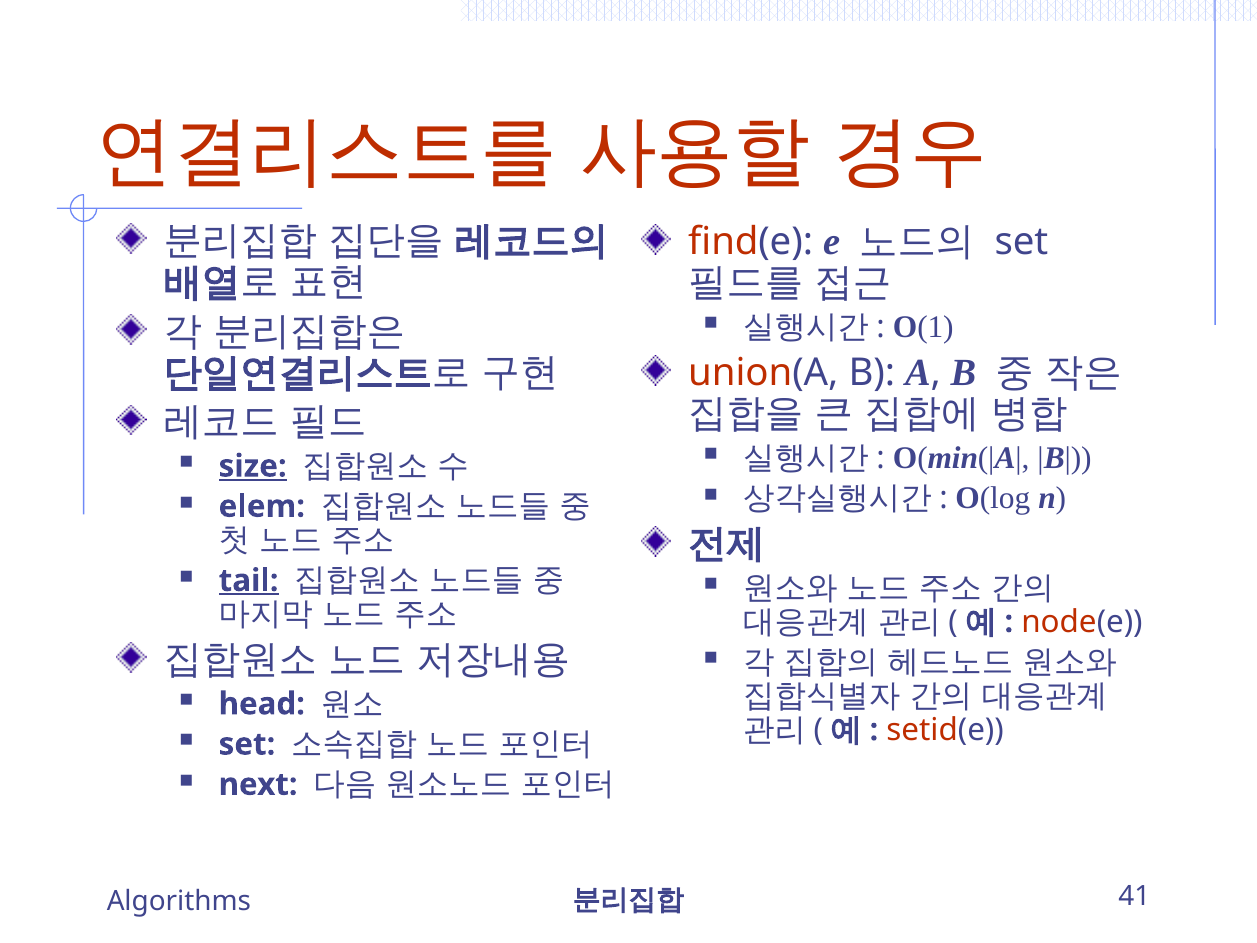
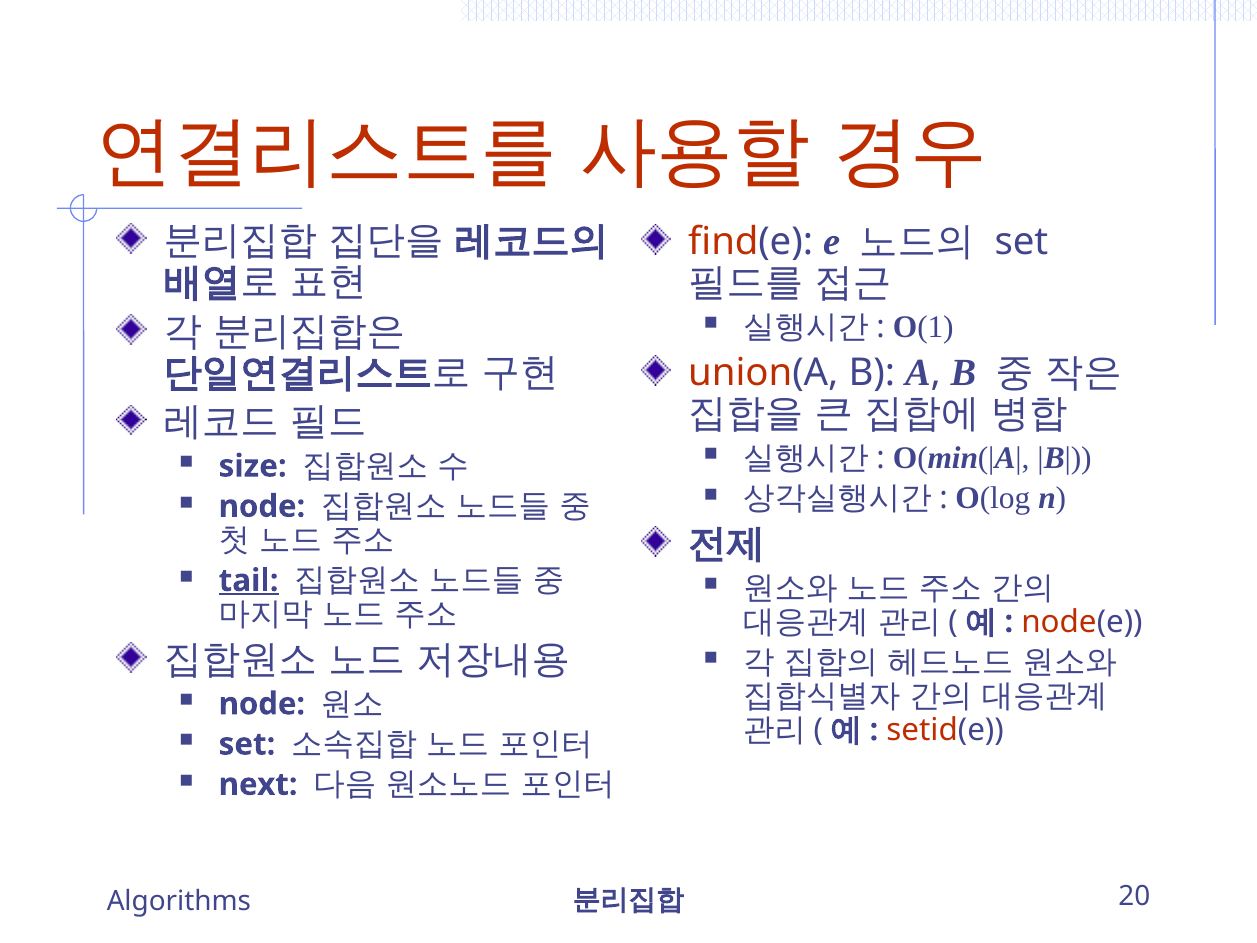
size underline: present -> none (253, 466)
elem: elem -> node (262, 506)
head: head -> node (262, 704)
41: 41 -> 20 (1134, 896)
